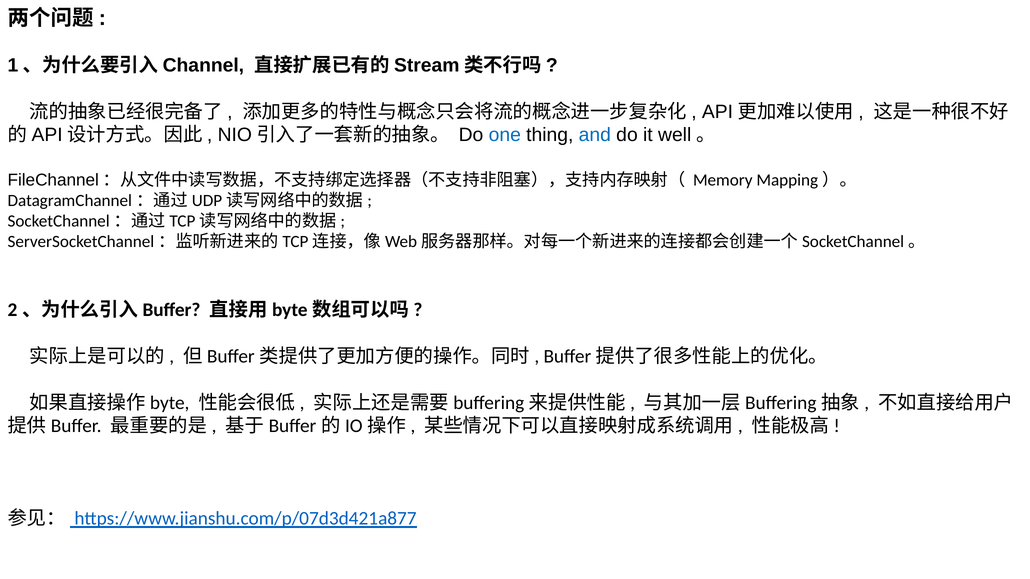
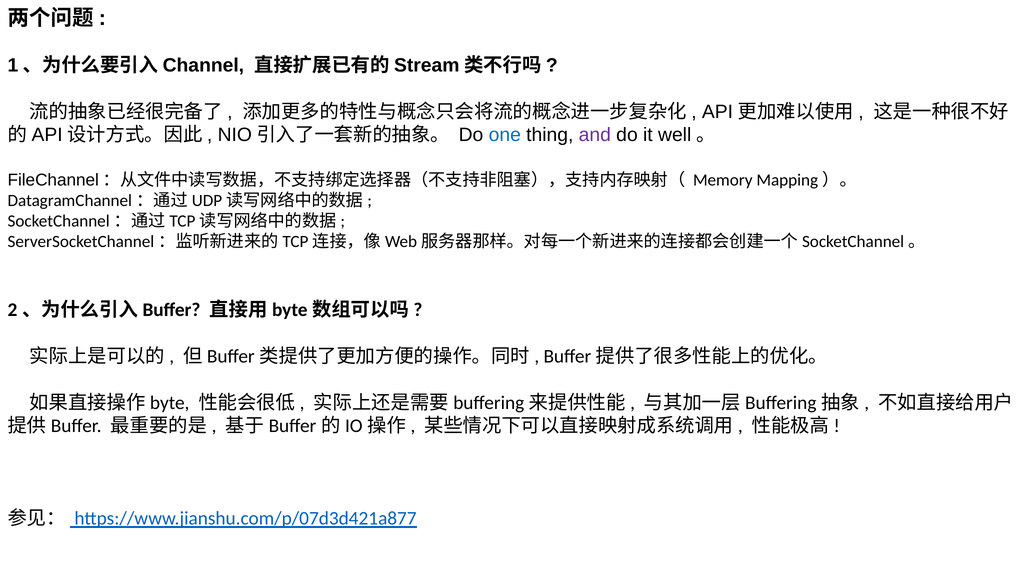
and colour: blue -> purple (595, 135)
